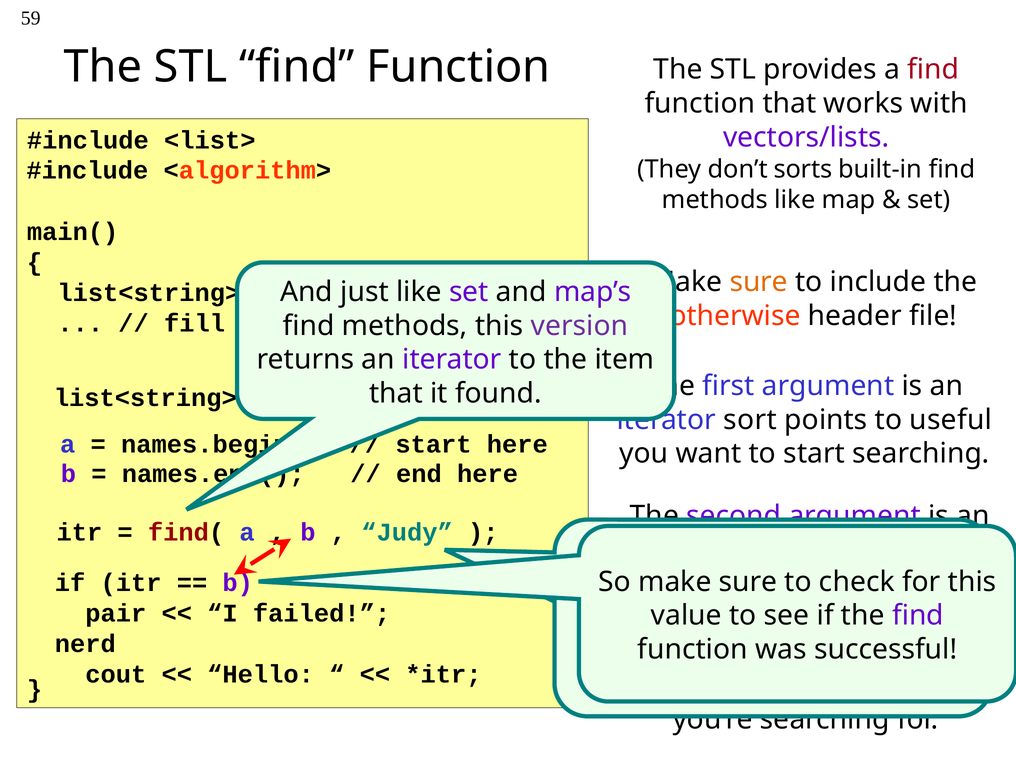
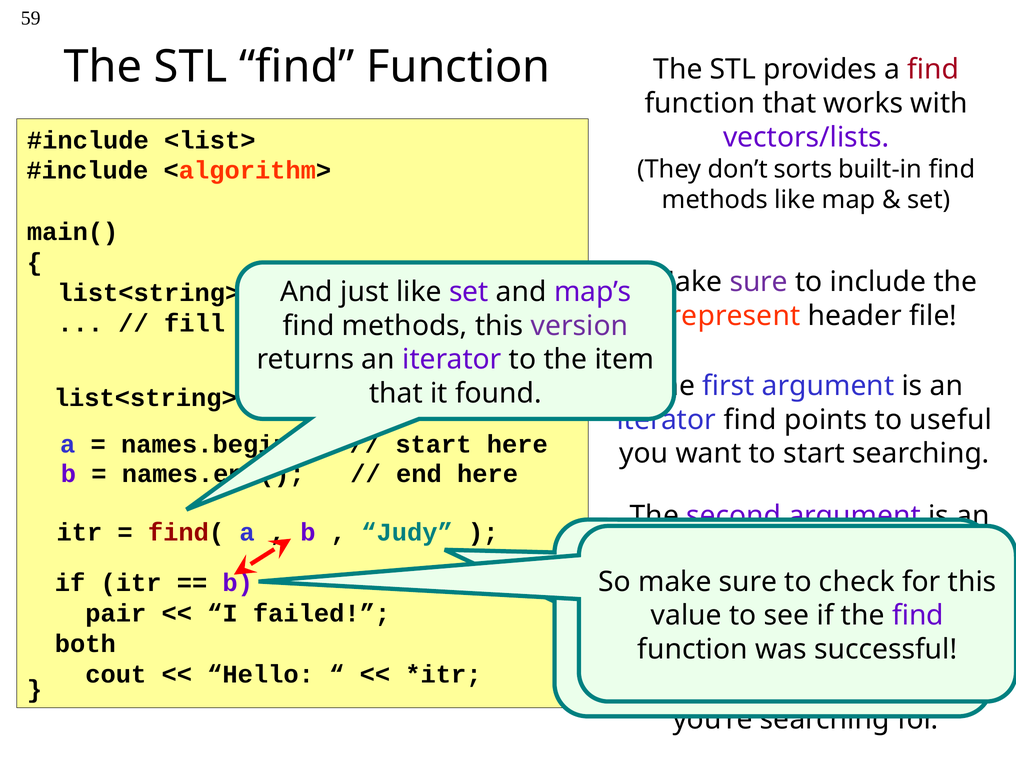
sure colour: orange -> purple (759, 282)
otherwise: otherwise -> represent (735, 316)
sort: sort -> find (750, 420)
nerd: nerd -> both (85, 644)
